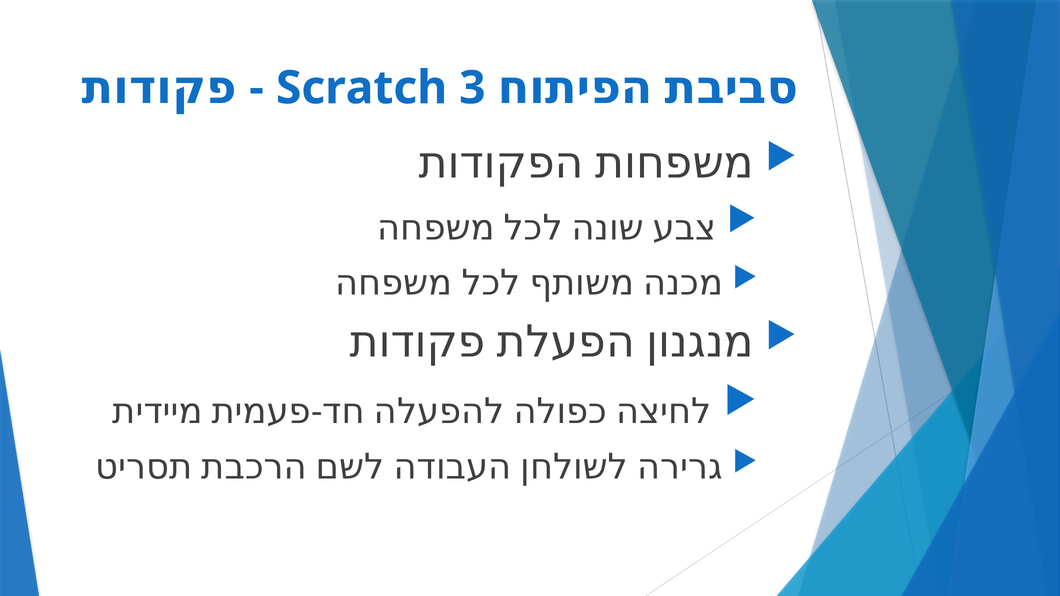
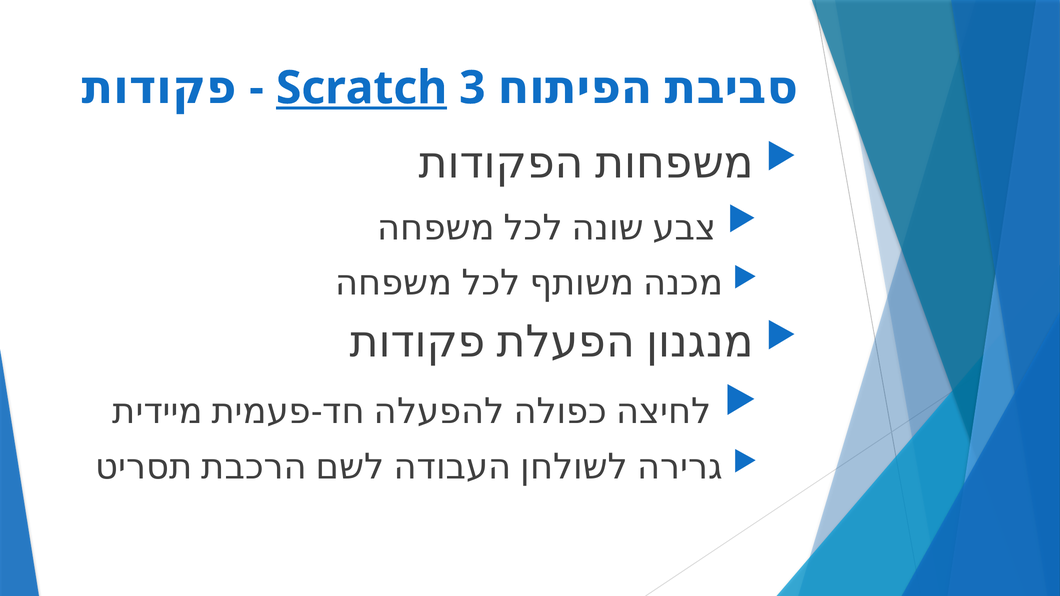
Scratch underline: none -> present (362, 88)
